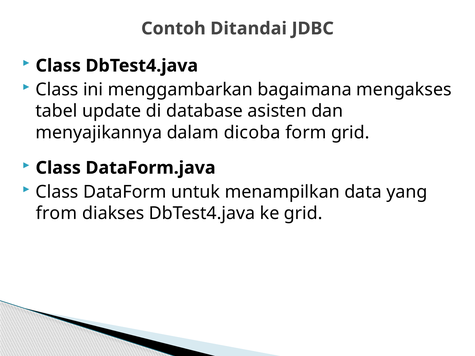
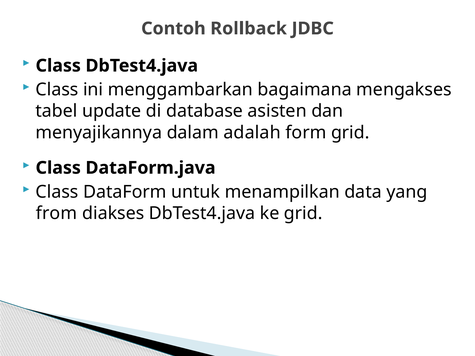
Ditandai: Ditandai -> Rollback (249, 29)
dicoba: dicoba -> adalah (252, 133)
